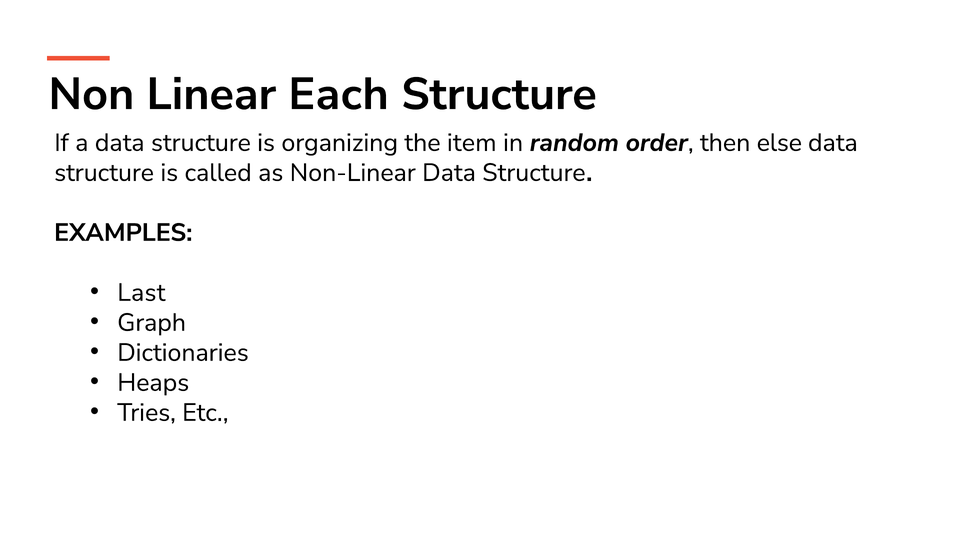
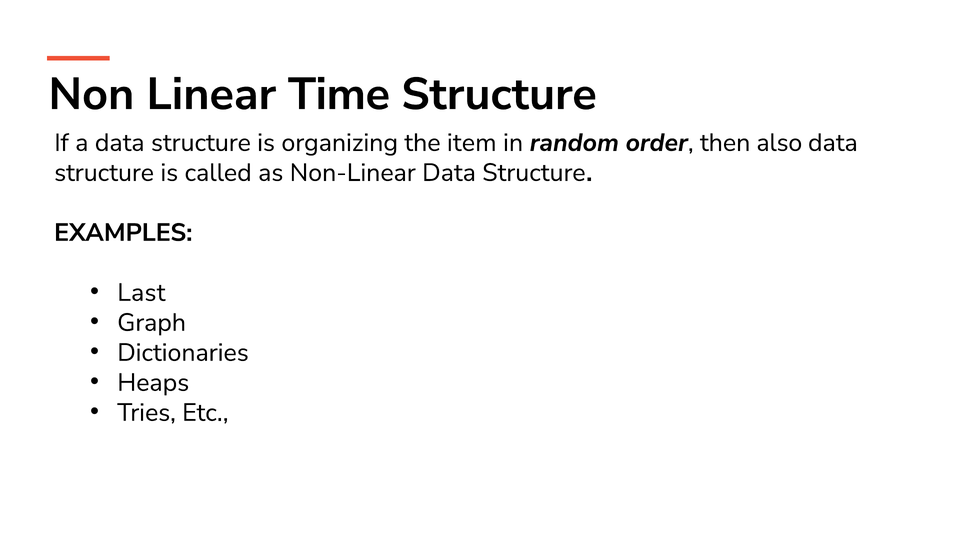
Each: Each -> Time (339, 94)
else: else -> also (779, 143)
